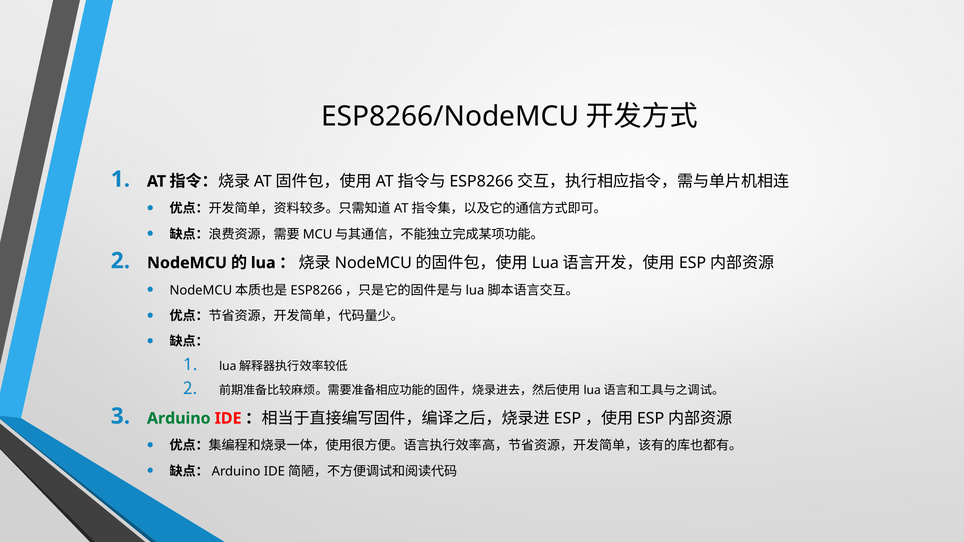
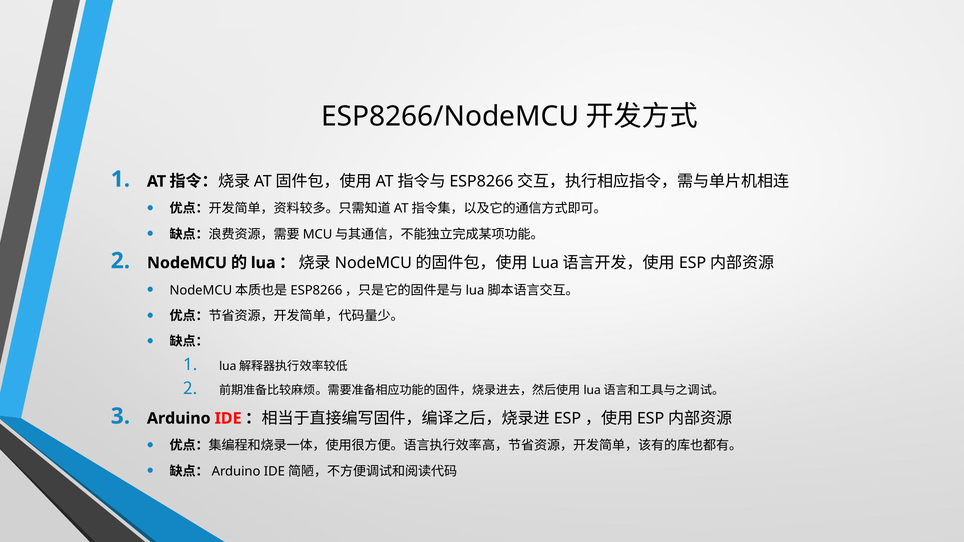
Arduino colour: green -> black (179, 419)
